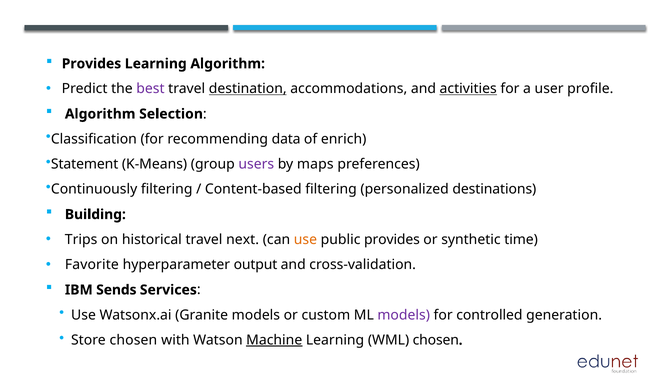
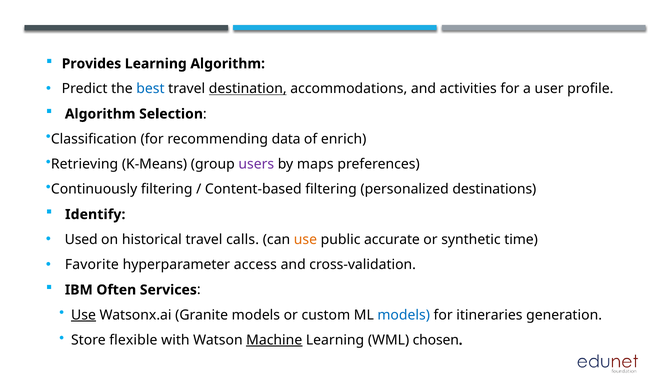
best colour: purple -> blue (150, 89)
activities underline: present -> none (468, 89)
Statement: Statement -> Retrieving (85, 164)
Building: Building -> Identify (95, 214)
Trips: Trips -> Used (81, 240)
next: next -> calls (243, 240)
public provides: provides -> accurate (392, 240)
output: output -> access (255, 265)
Sends: Sends -> Often (116, 290)
Use underline: none -> present (84, 315)
models colour: purple -> blue (404, 315)
controlled: controlled -> itineraries (489, 315)
Store chosen: chosen -> flexible (133, 340)
